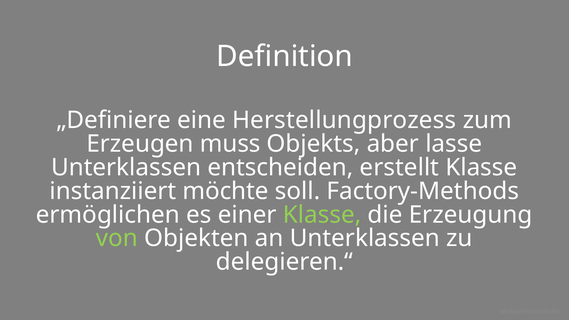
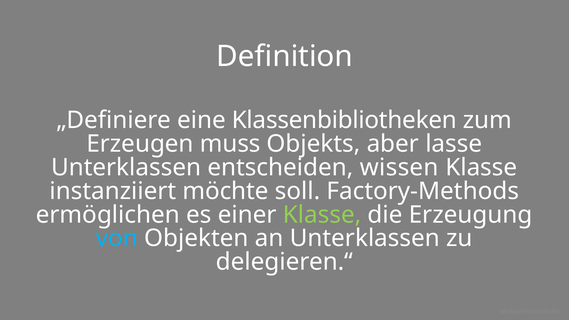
Herstellungprozess: Herstellungprozess -> Klassenbibliotheken (344, 120)
erstellt: erstellt -> wissen (399, 168)
von colour: light green -> light blue (117, 238)
